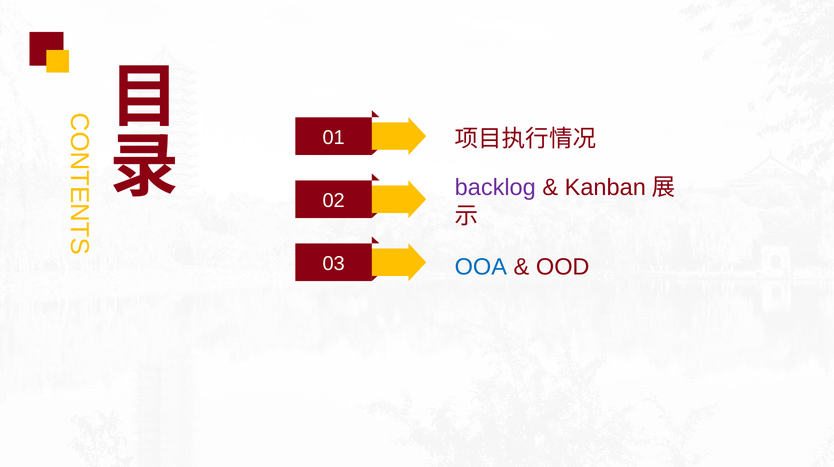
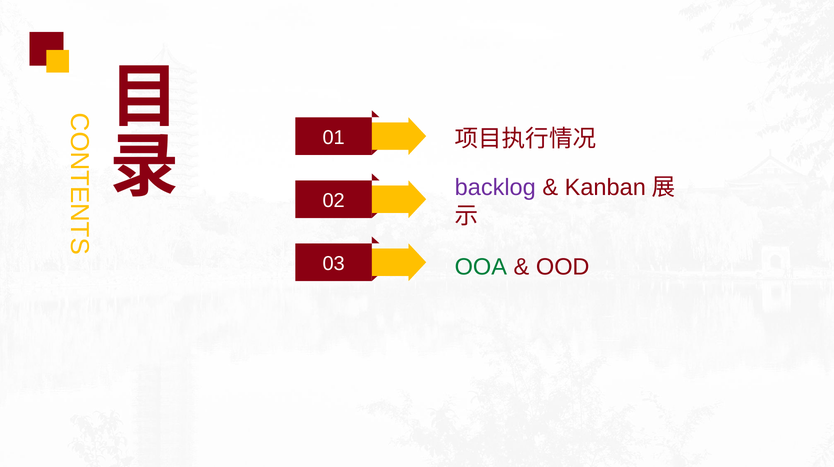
OOA colour: blue -> green (481, 267)
